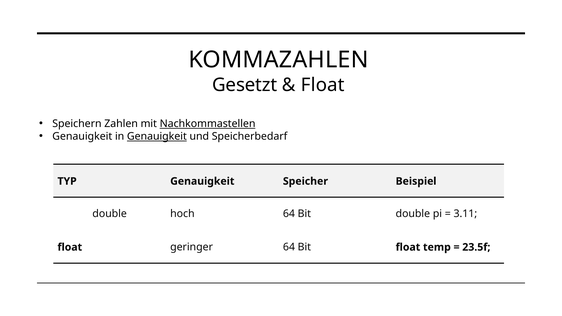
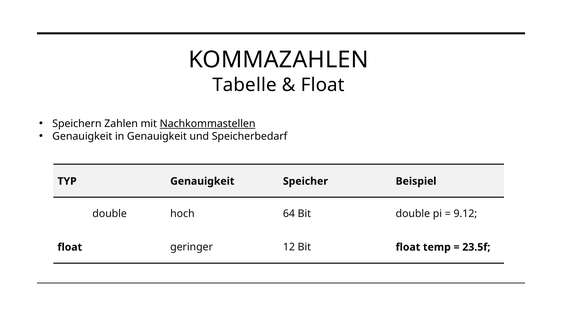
Gesetzt: Gesetzt -> Tabelle (244, 85)
Genauigkeit underline: present -> none (157, 136)
3.11: 3.11 -> 9.12 (465, 214)
geringer 64: 64 -> 12 (289, 247)
